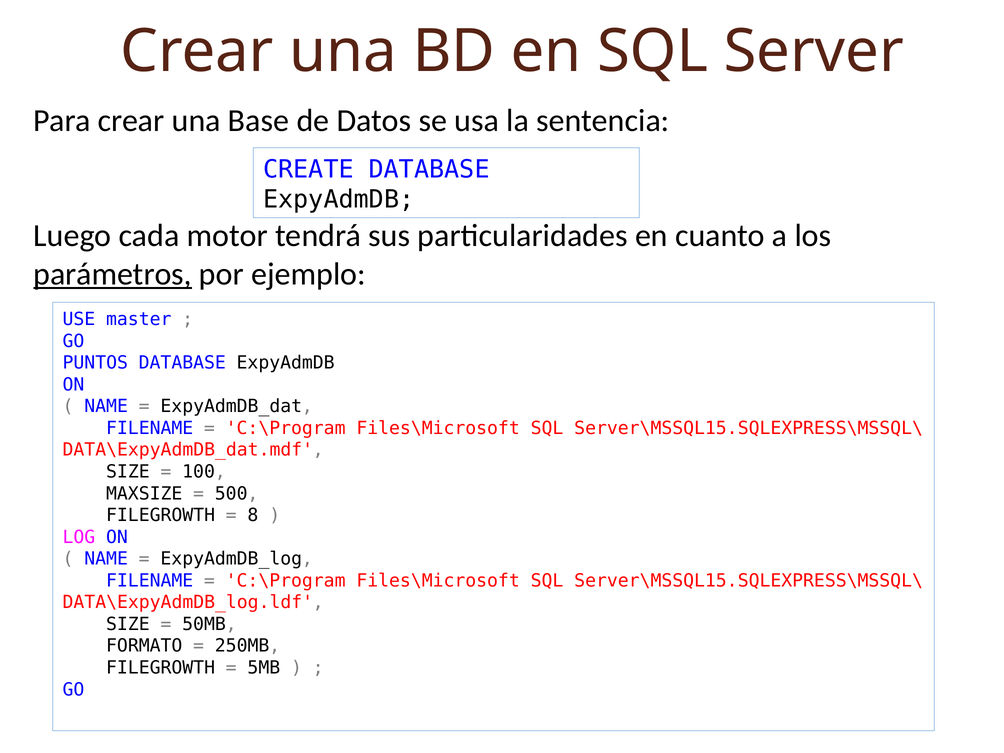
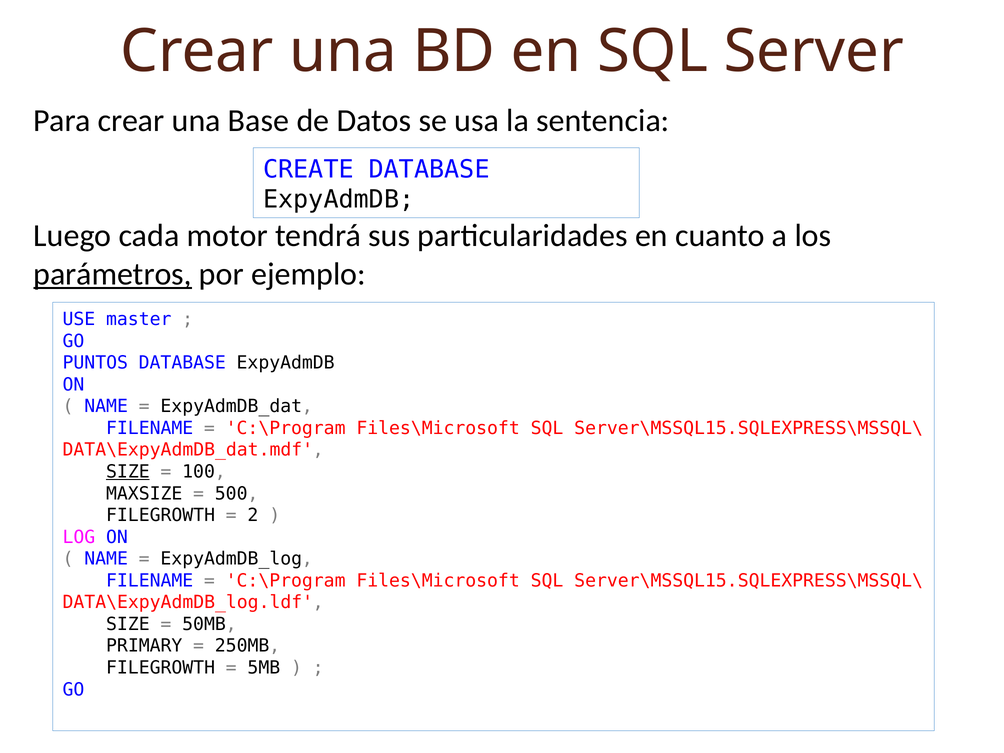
SIZE underline: none -> present (128, 472)
8: 8 -> 2 (253, 515)
FORMATO: FORMATO -> PRIMARY (144, 646)
